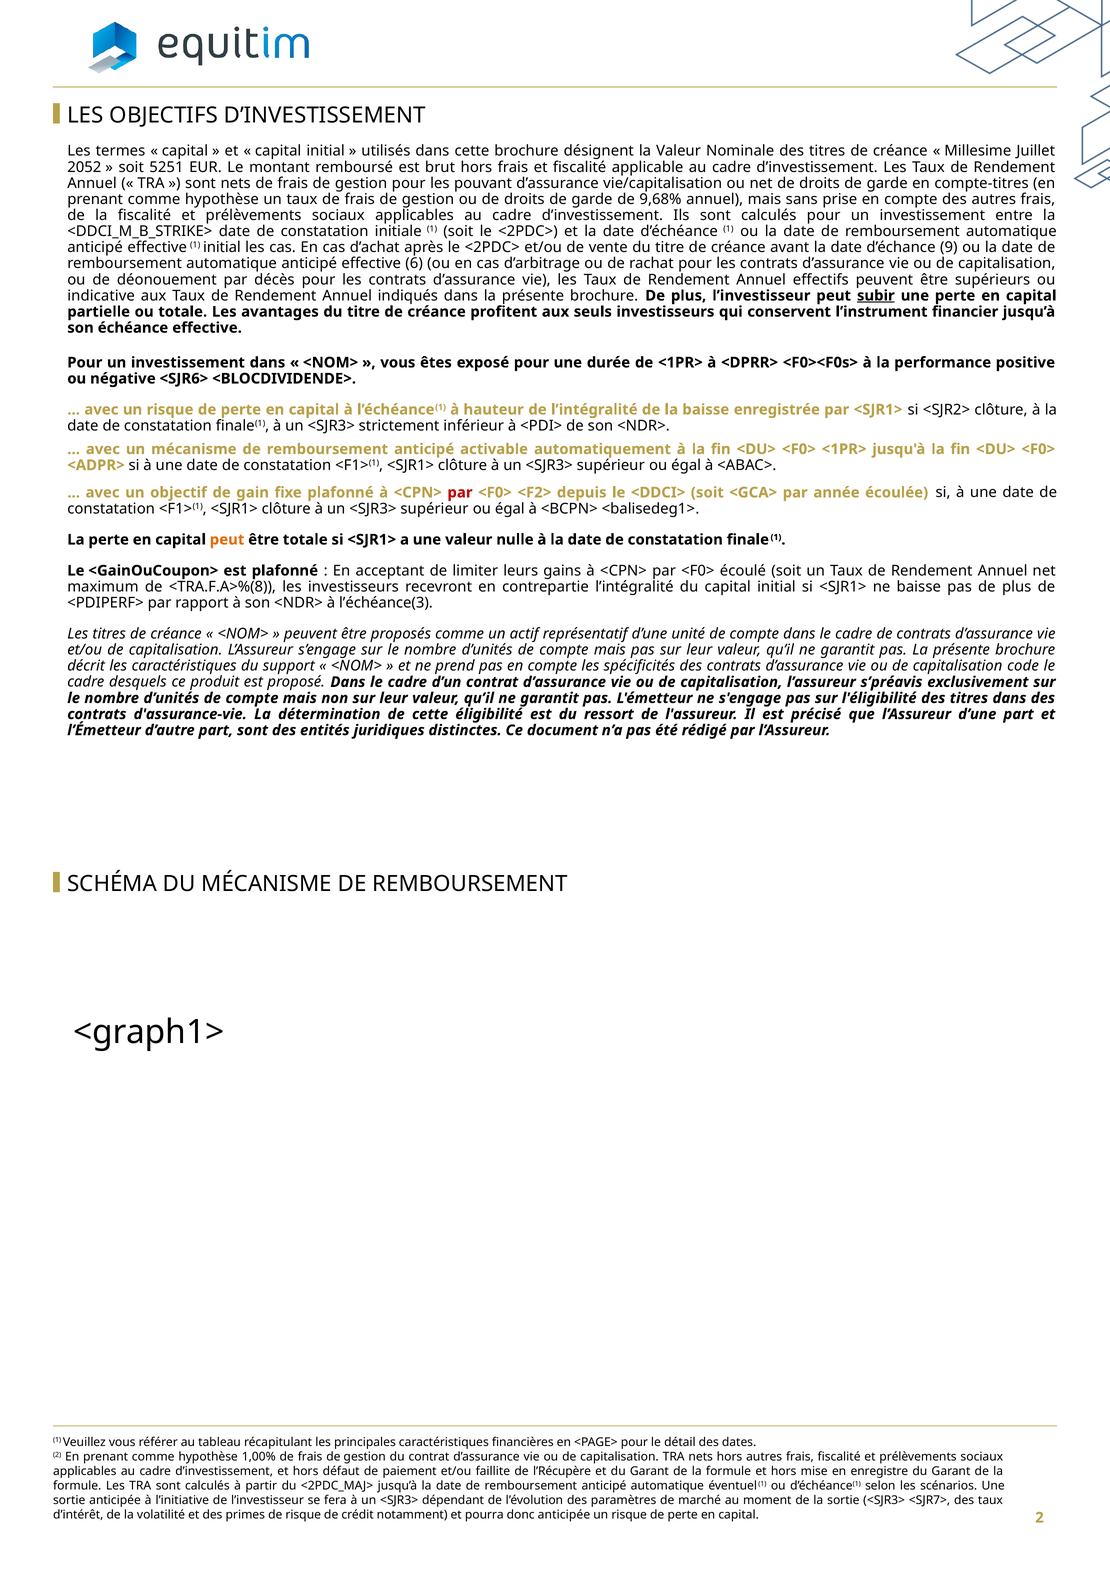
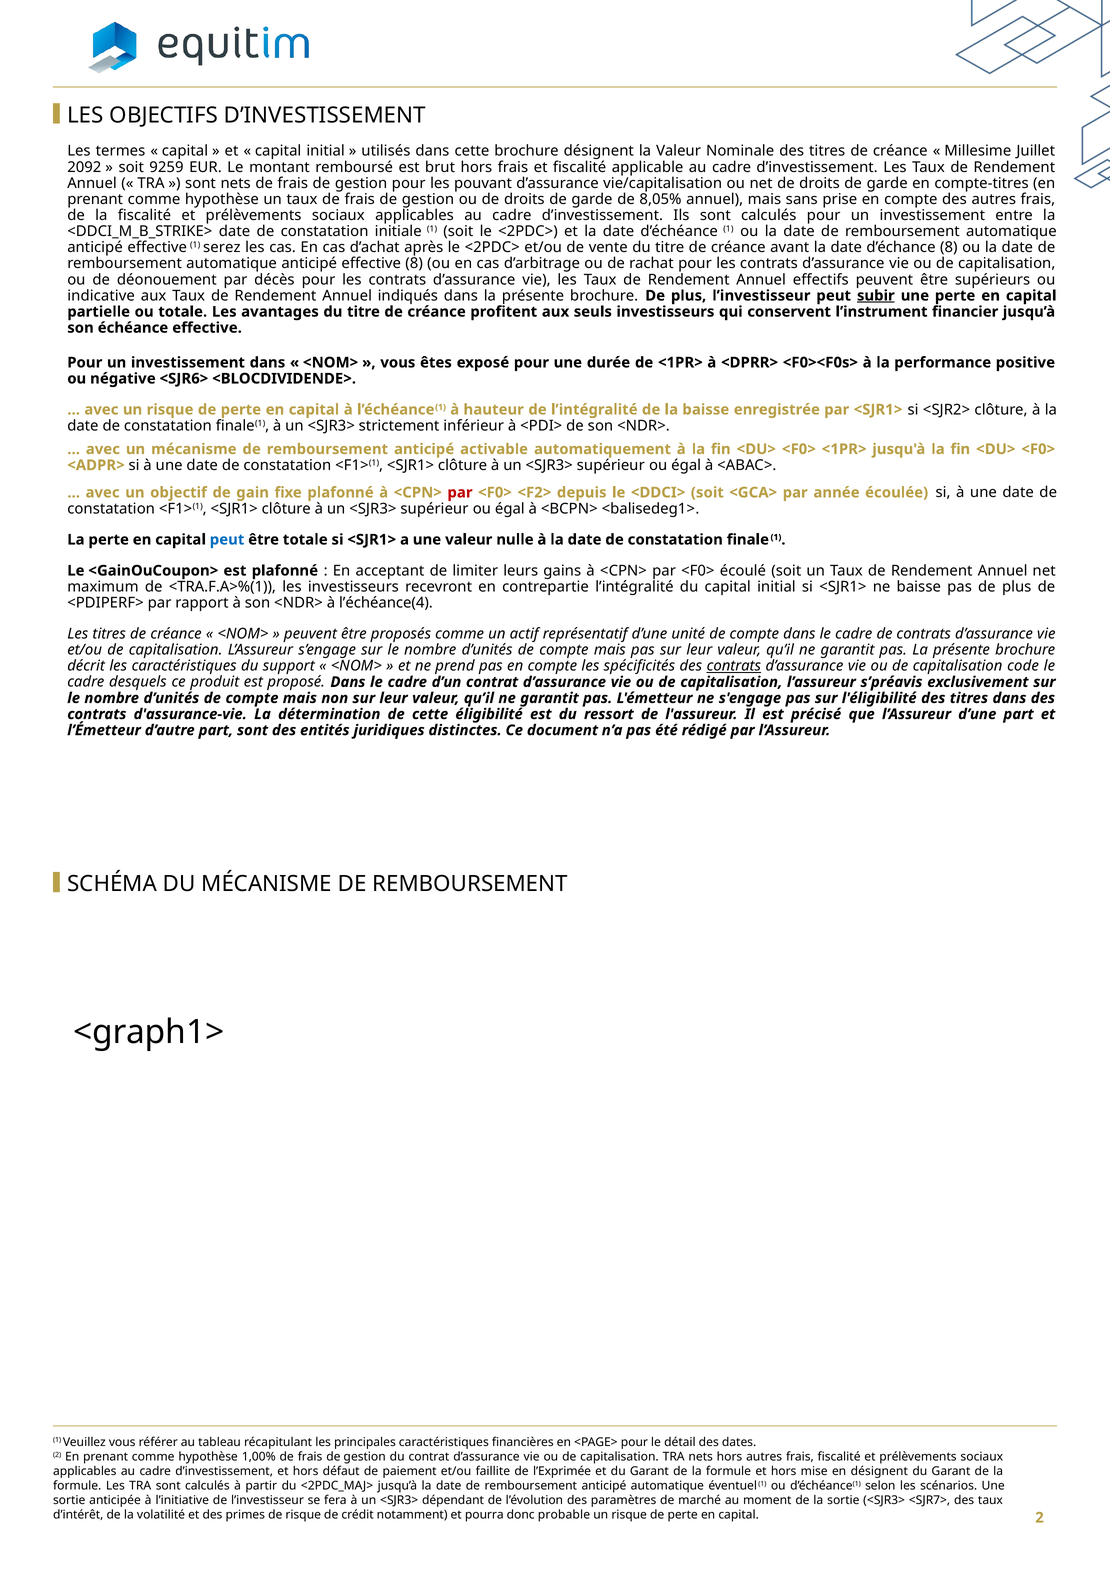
2052: 2052 -> 2092 (84, 167)
5251: 5251 -> 9259 (166, 167)
9,68%: 9,68% -> 8,05% (660, 199)
1 initial: initial -> serez (222, 247)
d’échance 9: 9 -> 8 (949, 247)
effective 6: 6 -> 8 (414, 264)
peut colour: orange -> blue (227, 540)
<TRA.F.A>%(8: <TRA.F.A>%(8 -> <TRA.F.A>%(1 (222, 587)
l’échéance(3: l’échéance(3 -> l’échéance(4 (386, 603)
contrats underline: none -> present (734, 666)
l’Récupère: l’Récupère -> l’Exprimée (562, 1471)
en enregistre: enregistre -> désignent (879, 1471)
donc anticipée: anticipée -> probable (564, 1515)
